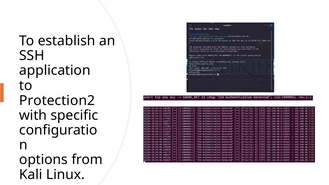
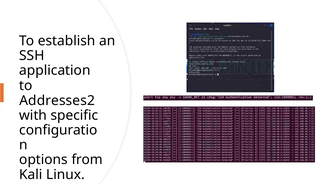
Protection2: Protection2 -> Addresses2 (57, 101)
